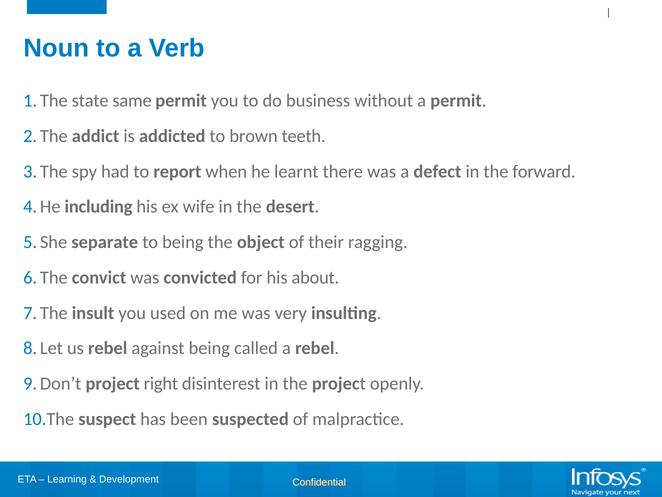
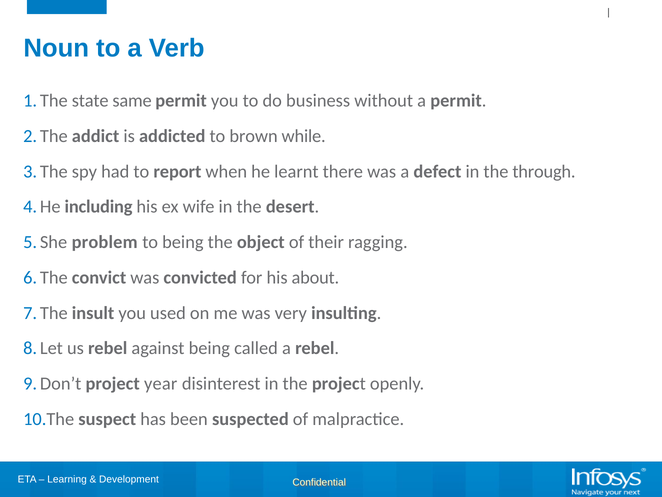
teeth: teeth -> while (304, 136)
forward: forward -> through (544, 171)
separate: separate -> problem (105, 242)
right: right -> year (161, 383)
